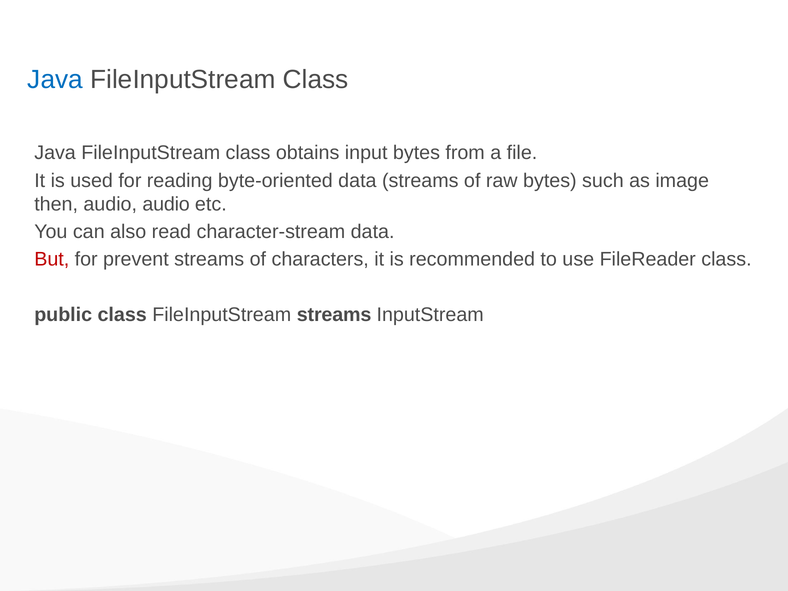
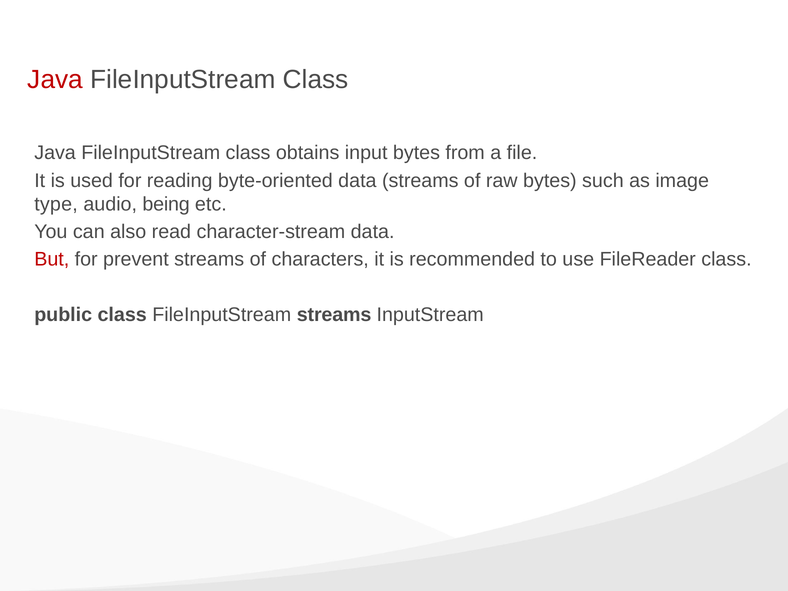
Java colour: blue -> red (55, 80)
then: then -> type (56, 204)
audio audio: audio -> being (166, 204)
